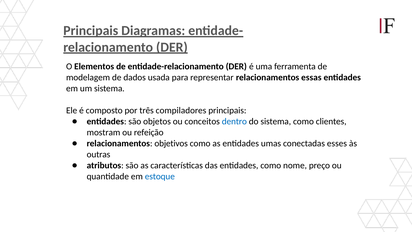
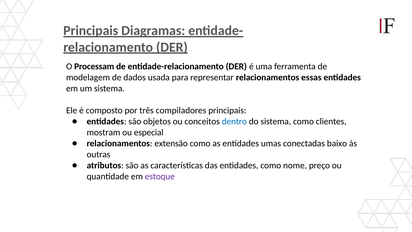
Elementos: Elementos -> Processam (94, 67)
refeição: refeição -> especial (149, 132)
objetivos: objetivos -> extensão (171, 143)
esses: esses -> baixo (337, 143)
estoque colour: blue -> purple (160, 176)
